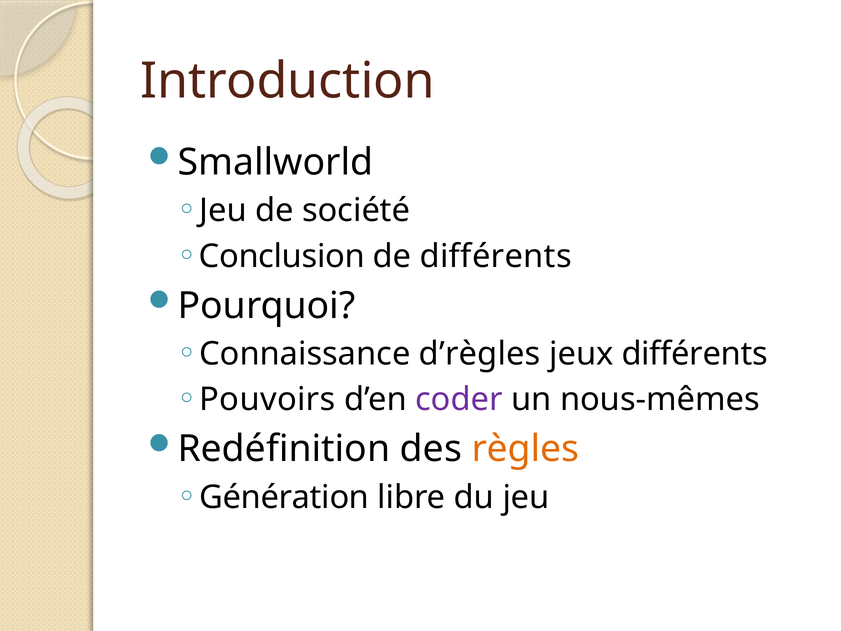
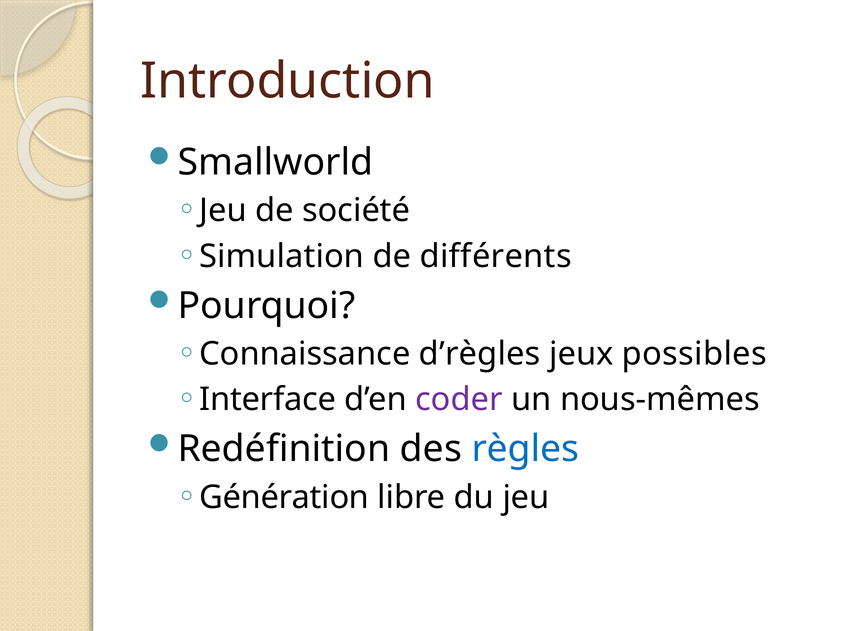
Conclusion: Conclusion -> Simulation (282, 256)
jeux différents: différents -> possibles (694, 354)
Pouvoirs: Pouvoirs -> Interface (268, 399)
règles colour: orange -> blue (525, 449)
